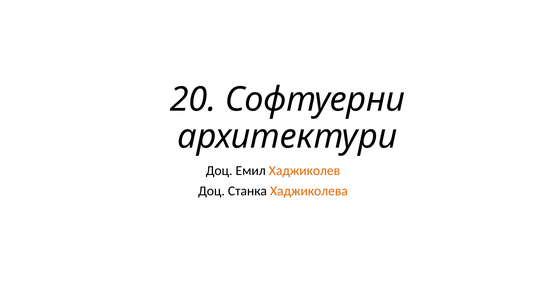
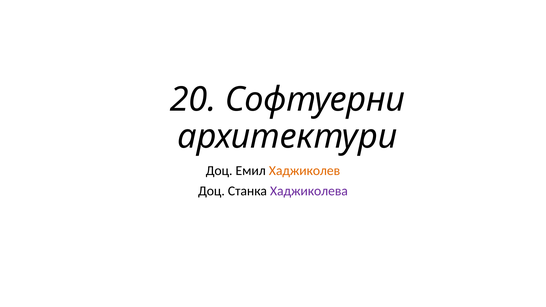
Хаджиколева colour: orange -> purple (309, 191)
